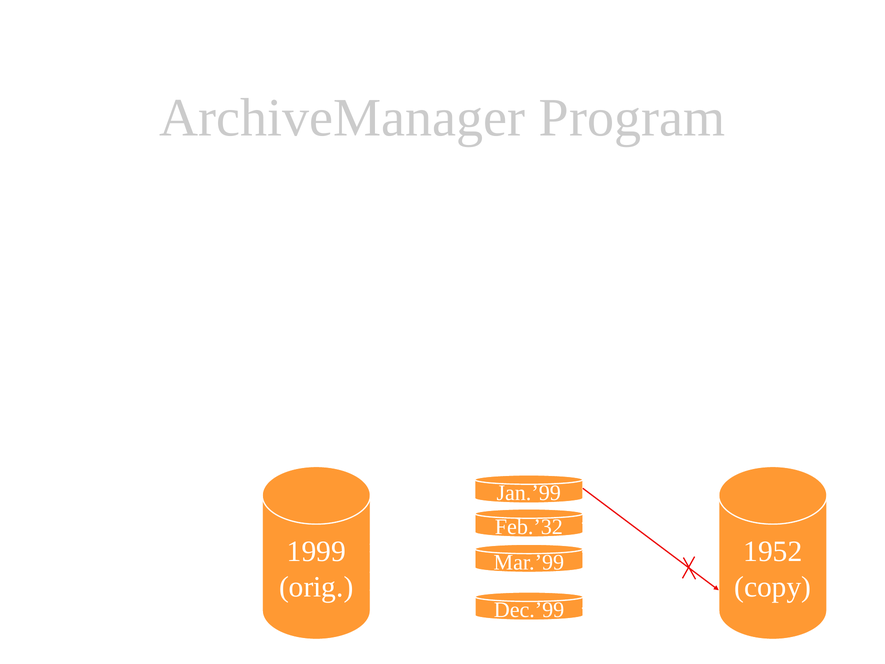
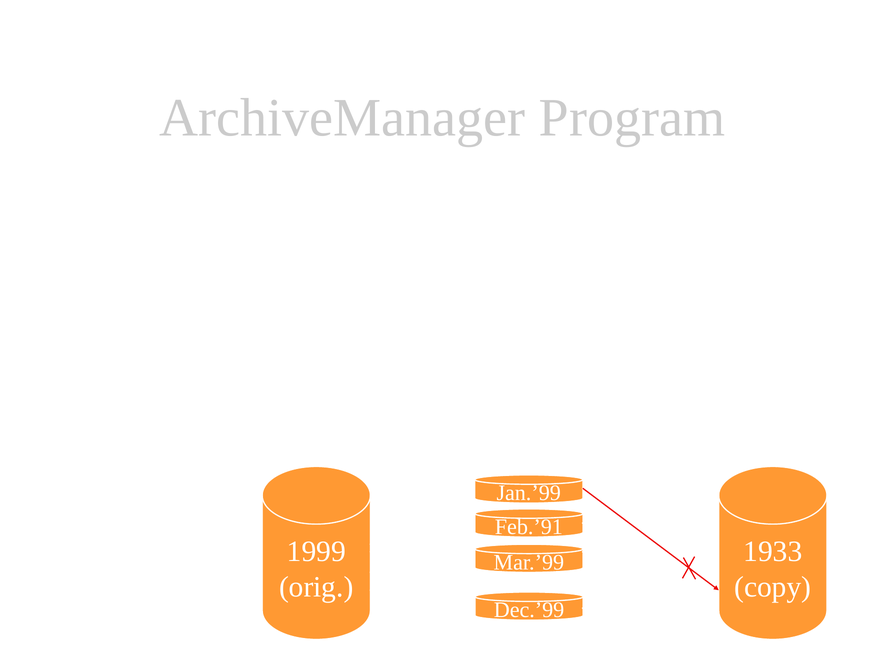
Feb.’32: Feb.’32 -> Feb.’91 (529, 527)
1952: 1952 -> 1933 (773, 552)
